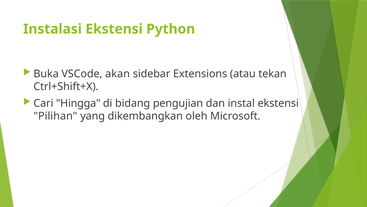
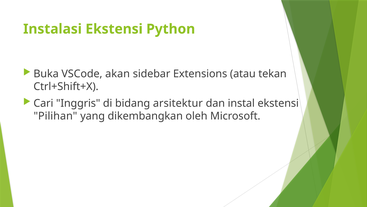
Hingga: Hingga -> Inggris (78, 103)
pengujian: pengujian -> arsitektur (178, 103)
